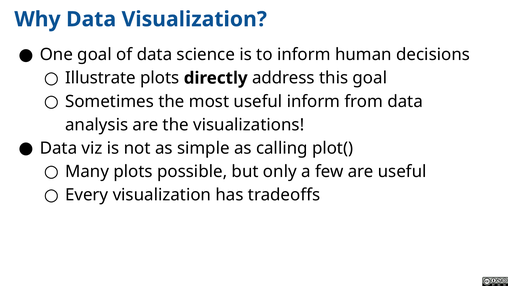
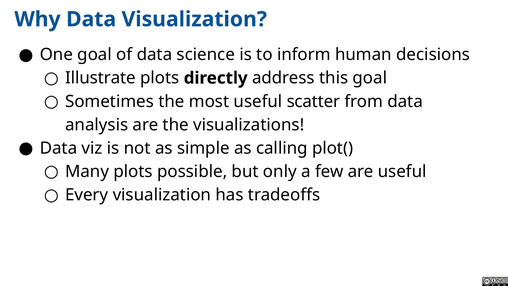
useful inform: inform -> scatter (313, 101)
